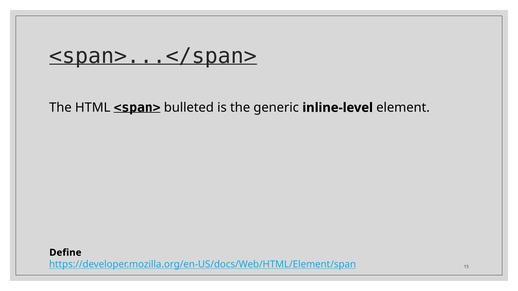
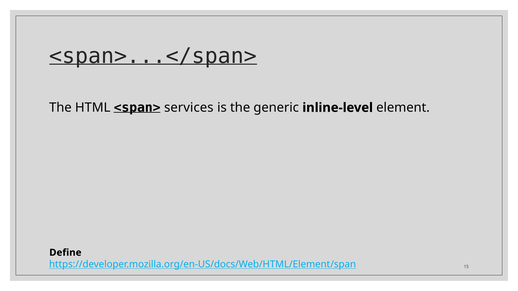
bulleted: bulleted -> services (189, 108)
